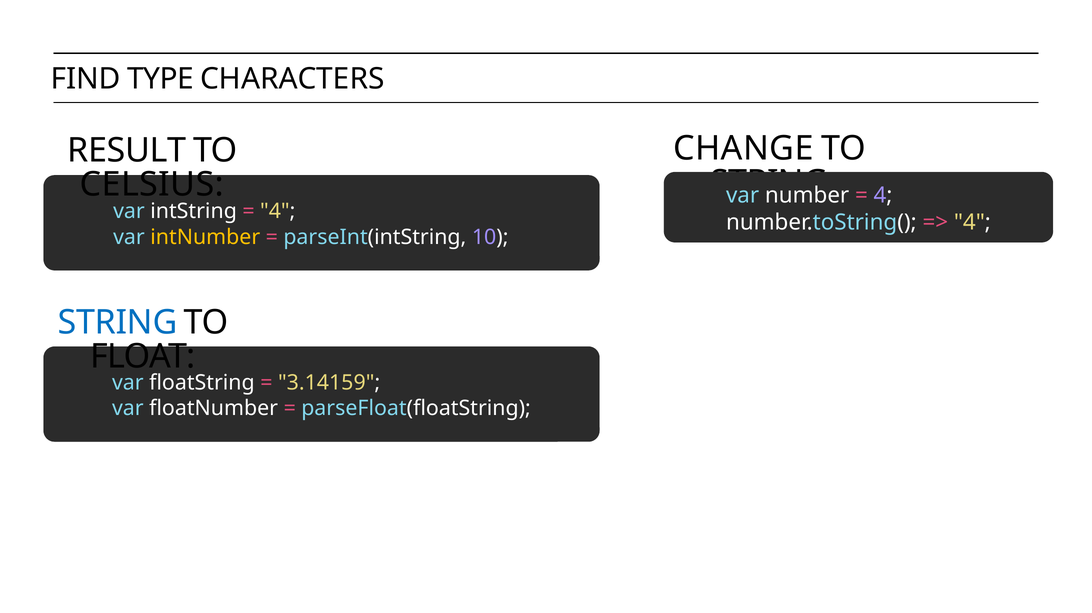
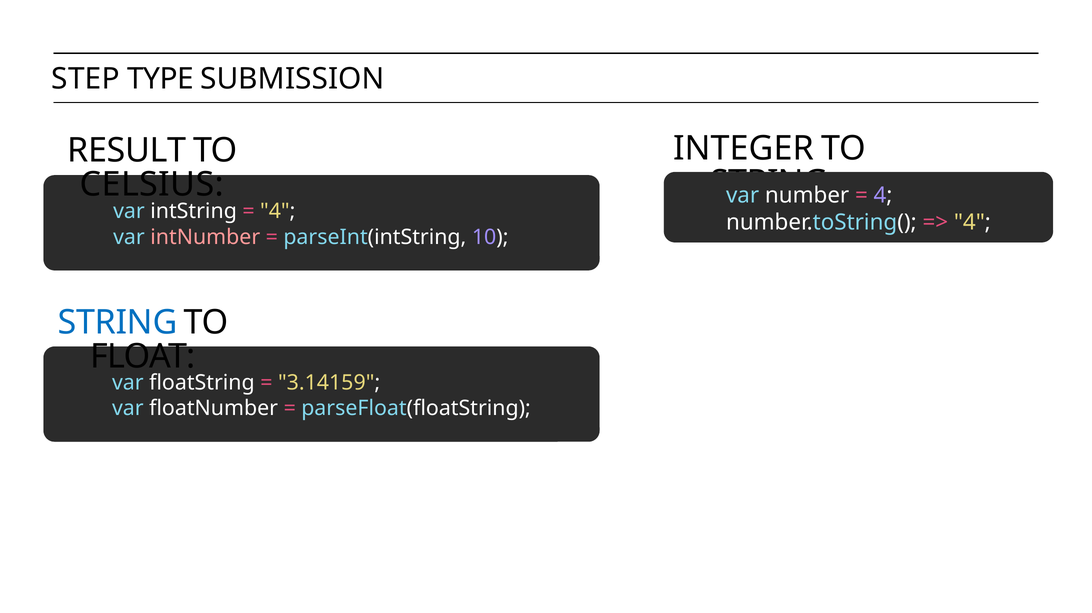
FIND: FIND -> STEP (86, 79)
CHARACTERS: CHARACTERS -> SUBMISSION (292, 79)
CHANGE: CHANGE -> INTEGER (744, 148)
intNumber colour: yellow -> pink (205, 237)
